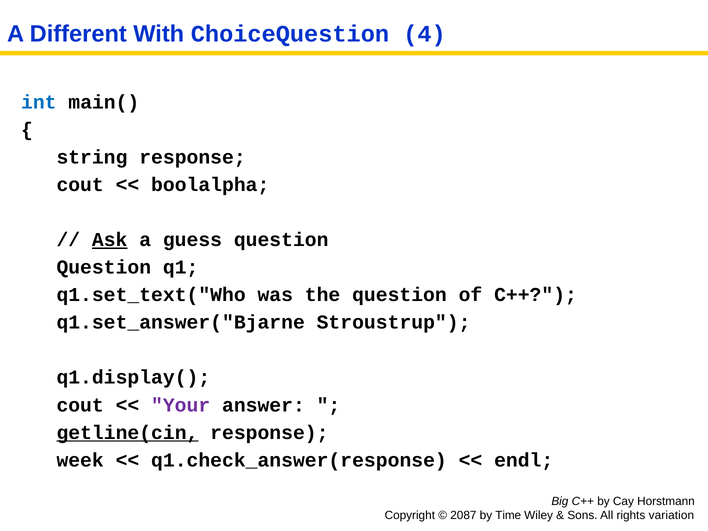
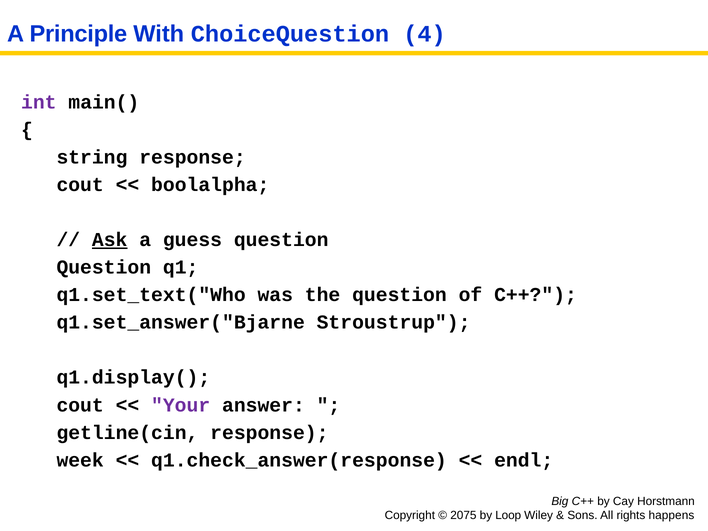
Different: Different -> Principle (78, 34)
int colour: blue -> purple (39, 102)
getline(cin underline: present -> none (127, 433)
2087: 2087 -> 2075 (463, 515)
Time: Time -> Loop (508, 515)
variation: variation -> happens (671, 515)
